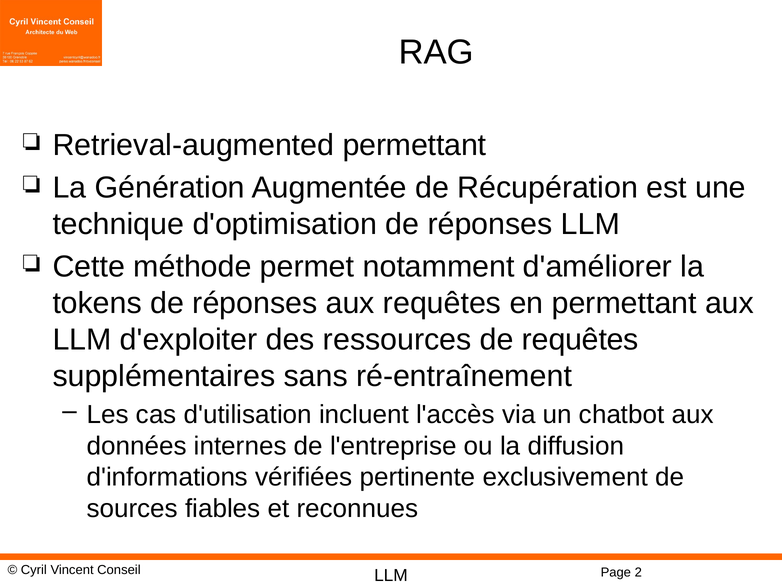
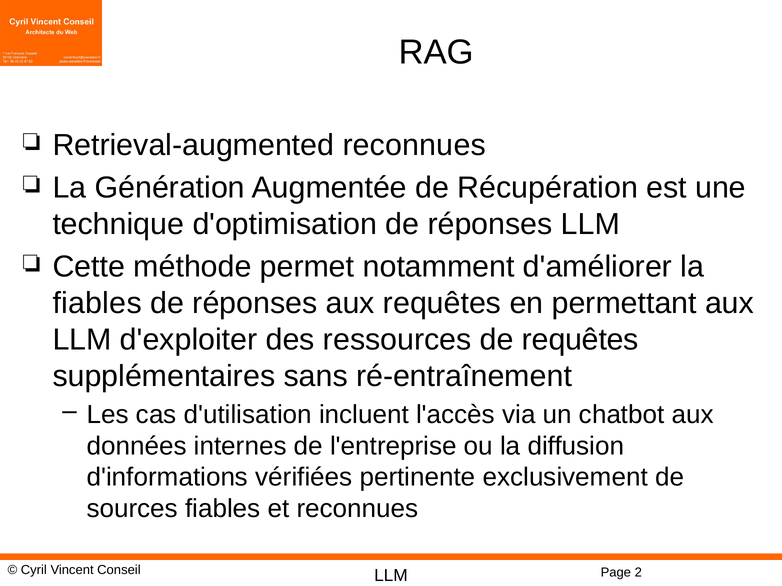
Retrieval-augmented permettant: permettant -> reconnues (414, 145)
tokens: tokens -> fiables (97, 303)
